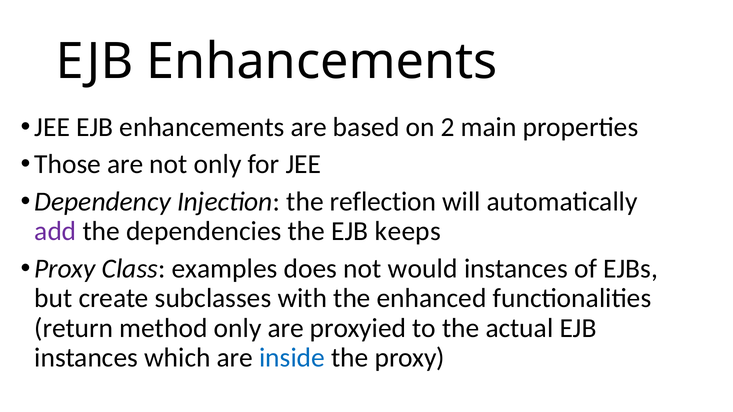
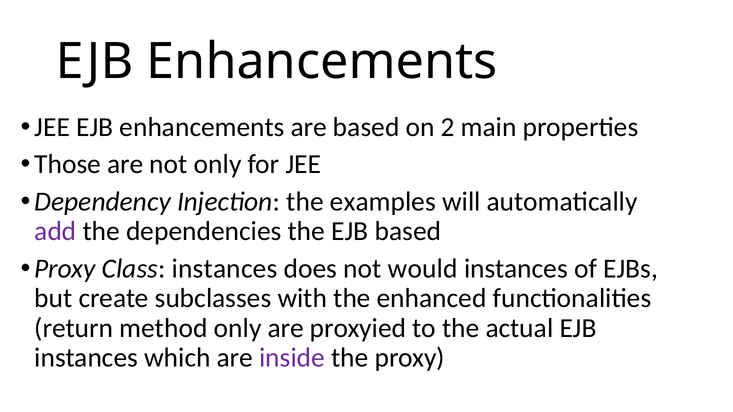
reflection: reflection -> examples (383, 202)
EJB keeps: keeps -> based (408, 232)
Class examples: examples -> instances (225, 269)
inside colour: blue -> purple (292, 358)
